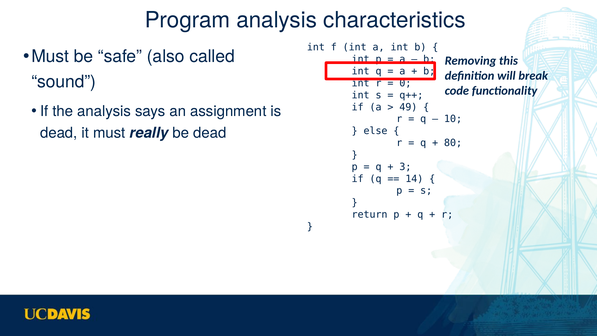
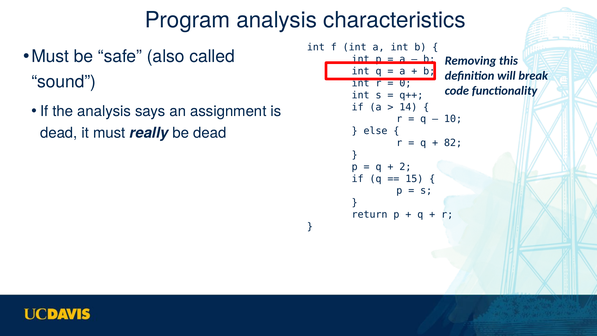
49: 49 -> 14 (408, 107)
80: 80 -> 82 (453, 143)
3: 3 -> 2 (405, 167)
14: 14 -> 15 (414, 179)
